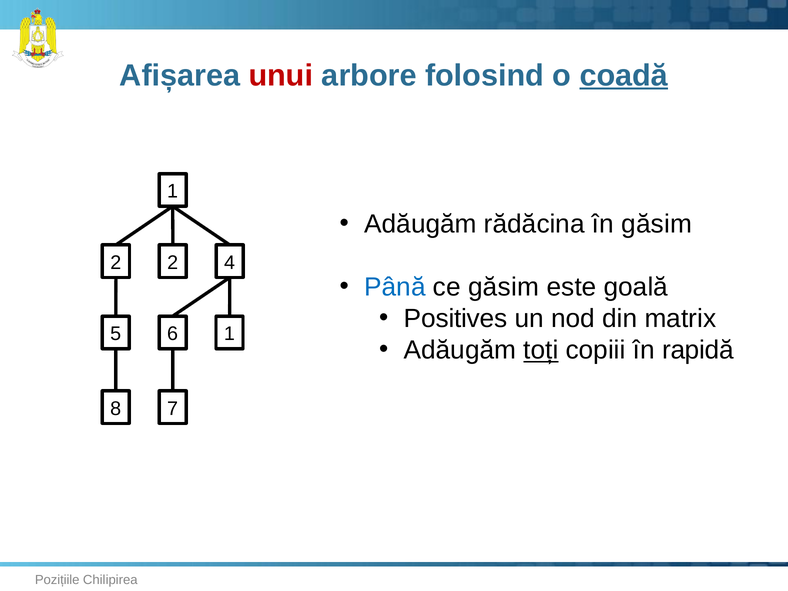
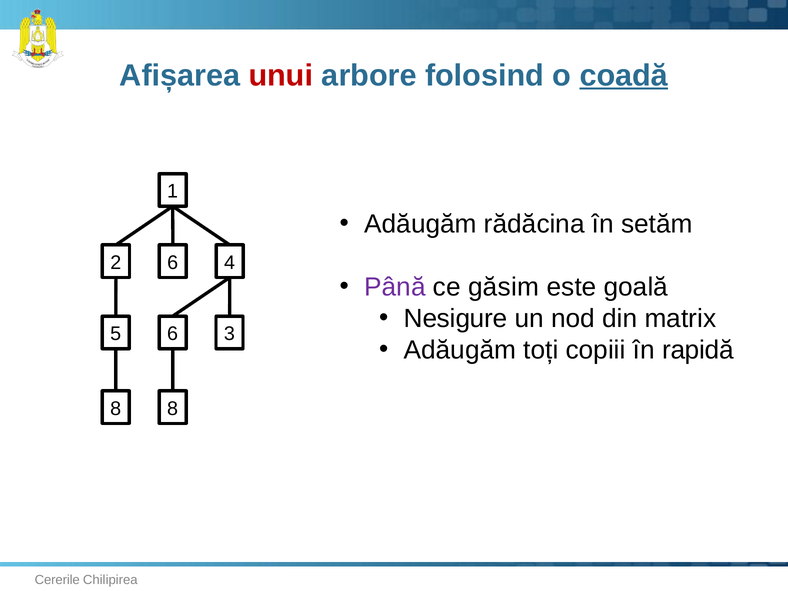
în găsim: găsim -> setăm (657, 224)
2 2: 2 -> 6 (173, 263)
Până colour: blue -> purple (395, 287)
Positives: Positives -> Nesigure (456, 319)
6 1: 1 -> 3 (229, 334)
toți underline: present -> none (541, 350)
8 7: 7 -> 8 (173, 409)
Pozițiile: Pozițiile -> Cererile (57, 580)
